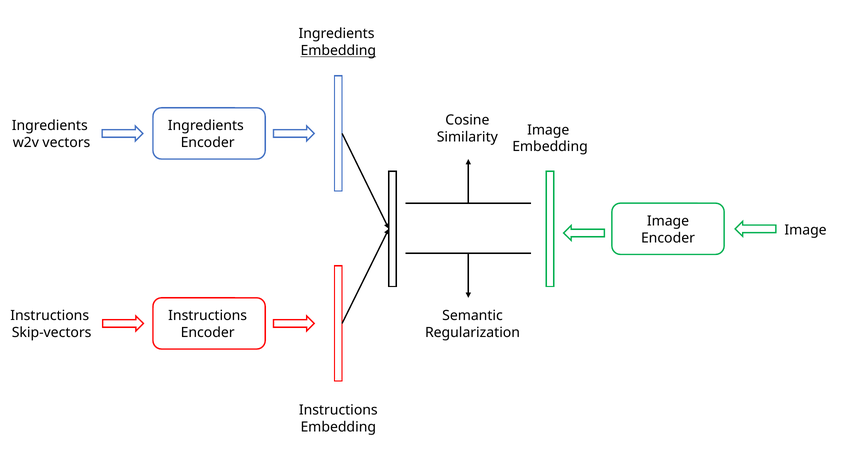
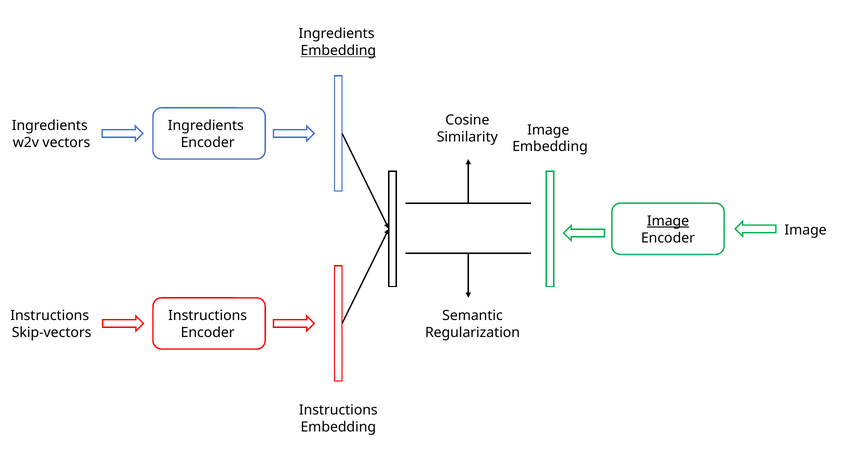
Image underline: none -> present (668, 221)
